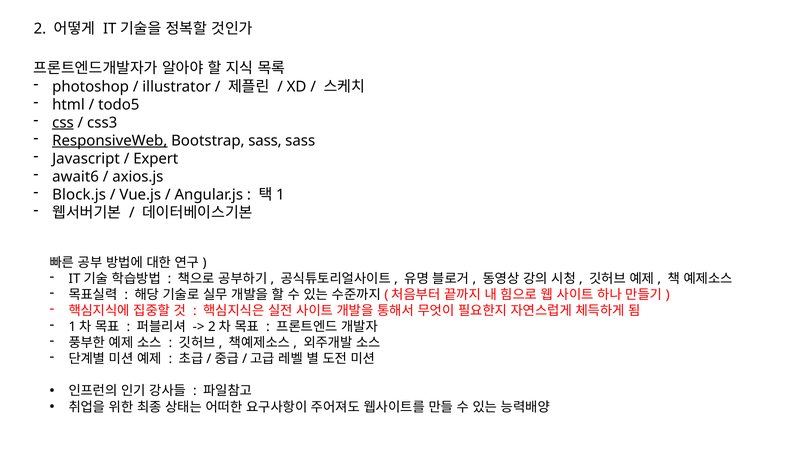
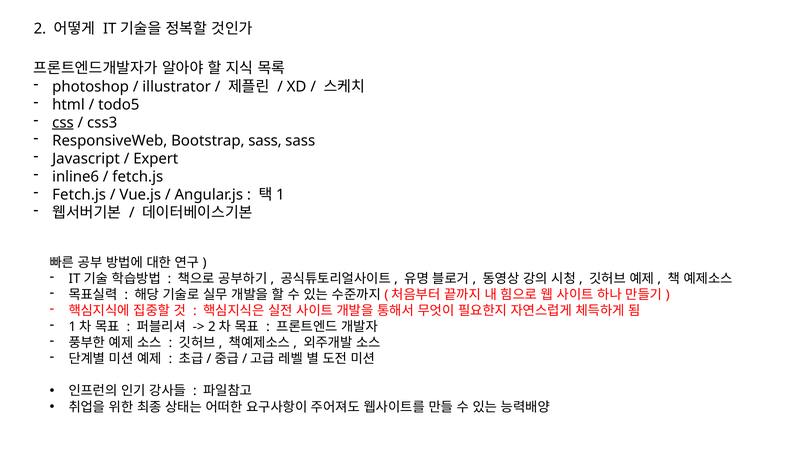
ResponsiveWeb underline: present -> none (110, 141)
await6: await6 -> inline6 (76, 177)
axios.js: axios.js -> fetch.js (138, 177)
Block.js: Block.js -> Fetch.js (79, 195)
